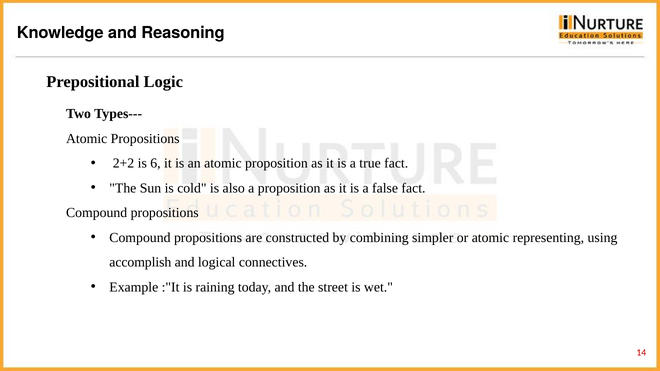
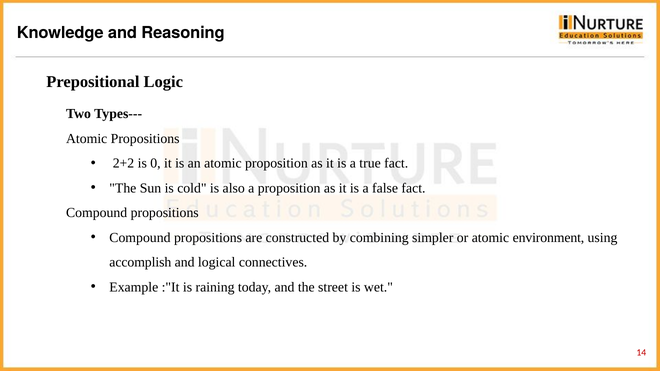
6: 6 -> 0 (155, 164)
representing: representing -> environment (548, 238)
